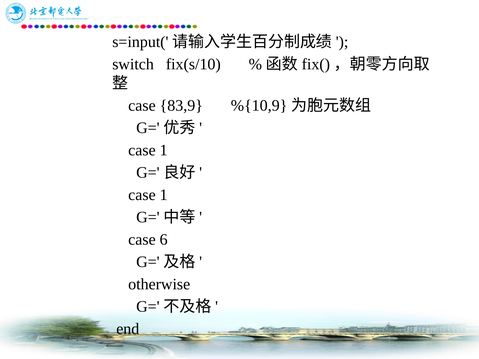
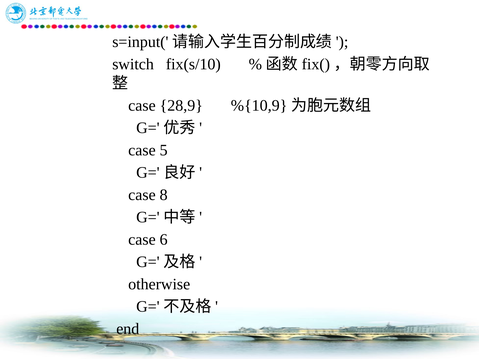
83,9: 83,9 -> 28,9 (181, 106)
1: 1 -> 5 (164, 150)
1: 1 -> 8 (164, 195)
